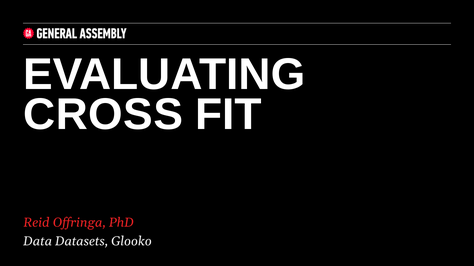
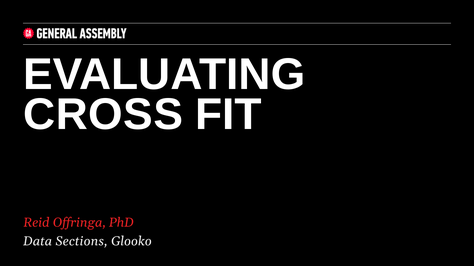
Datasets: Datasets -> Sections (81, 241)
